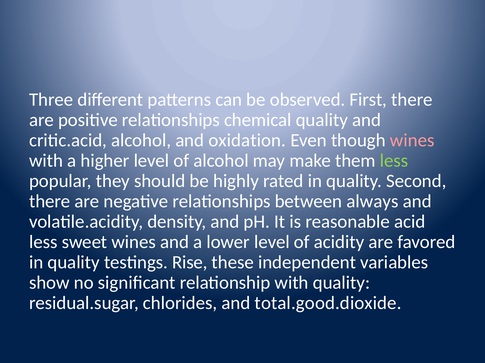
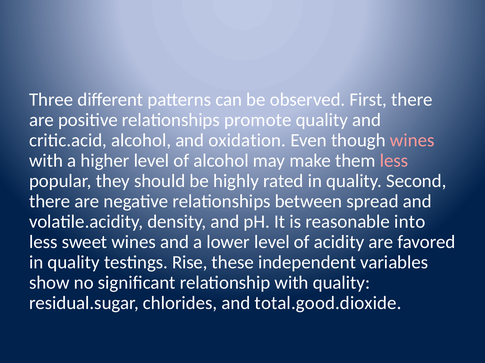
chemical: chemical -> promote (258, 120)
less colour: light green -> pink (394, 161)
always: always -> spread (372, 202)
acid: acid -> into (410, 222)
